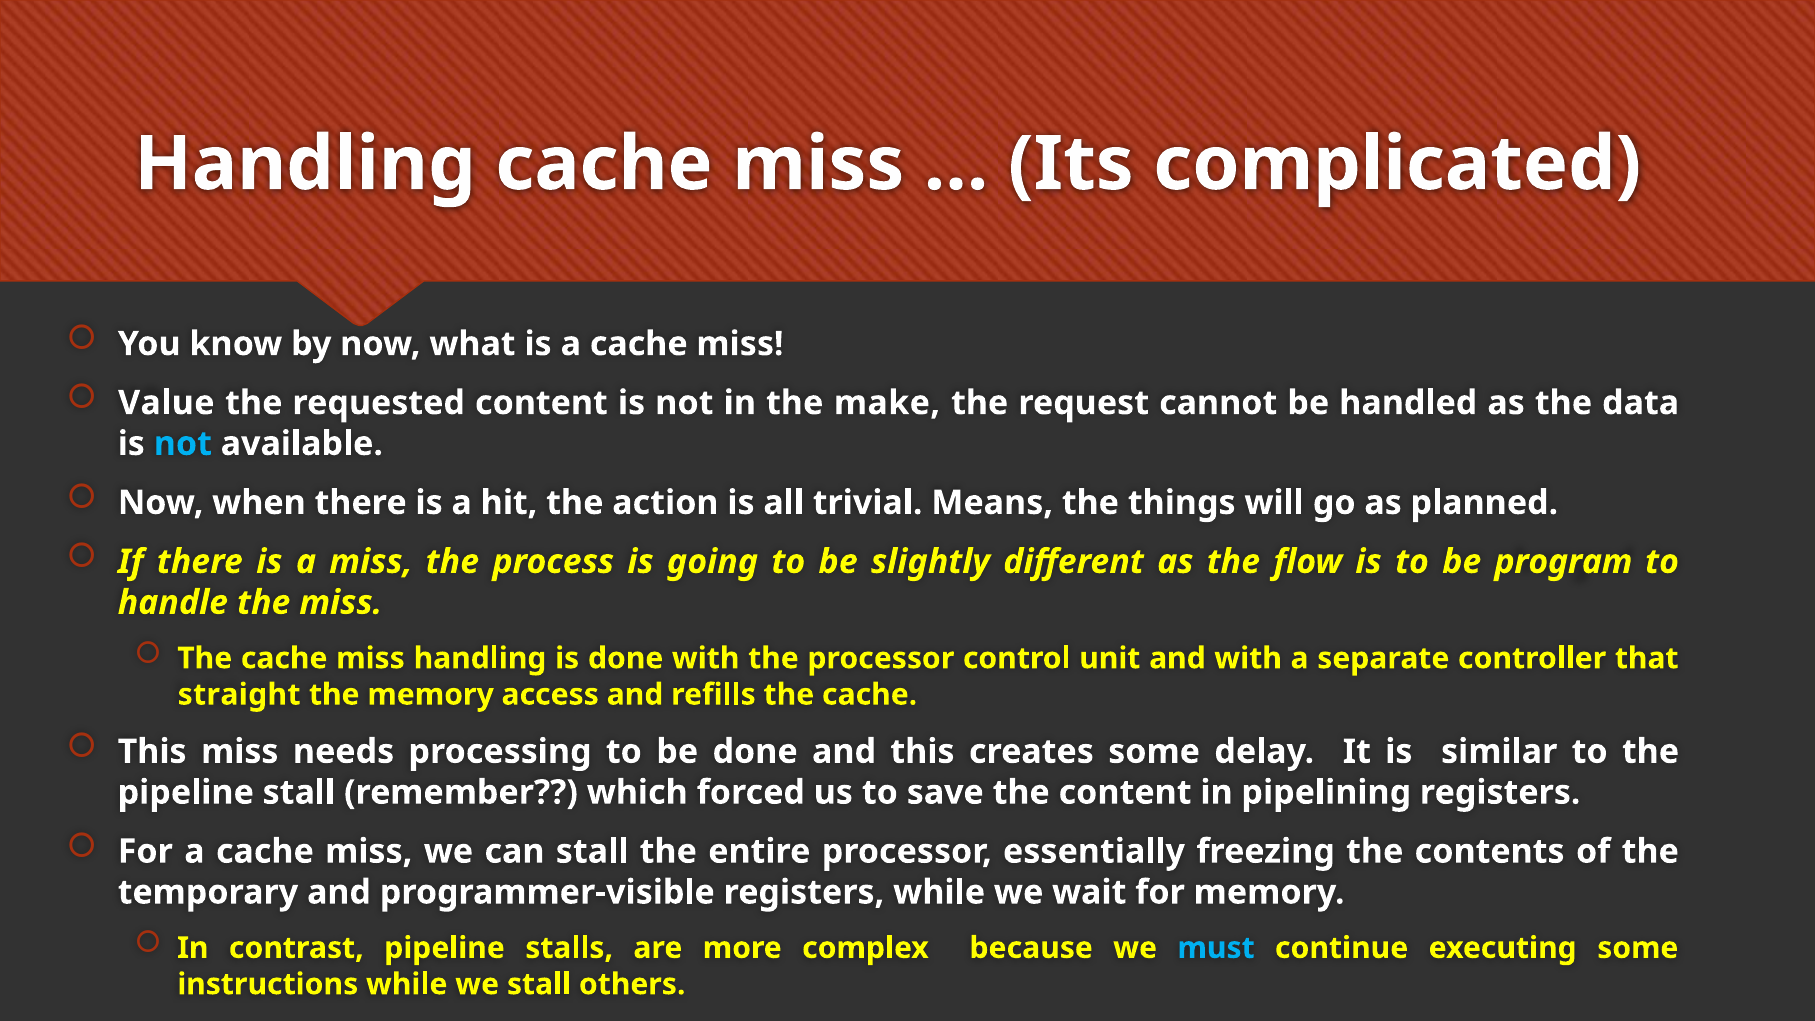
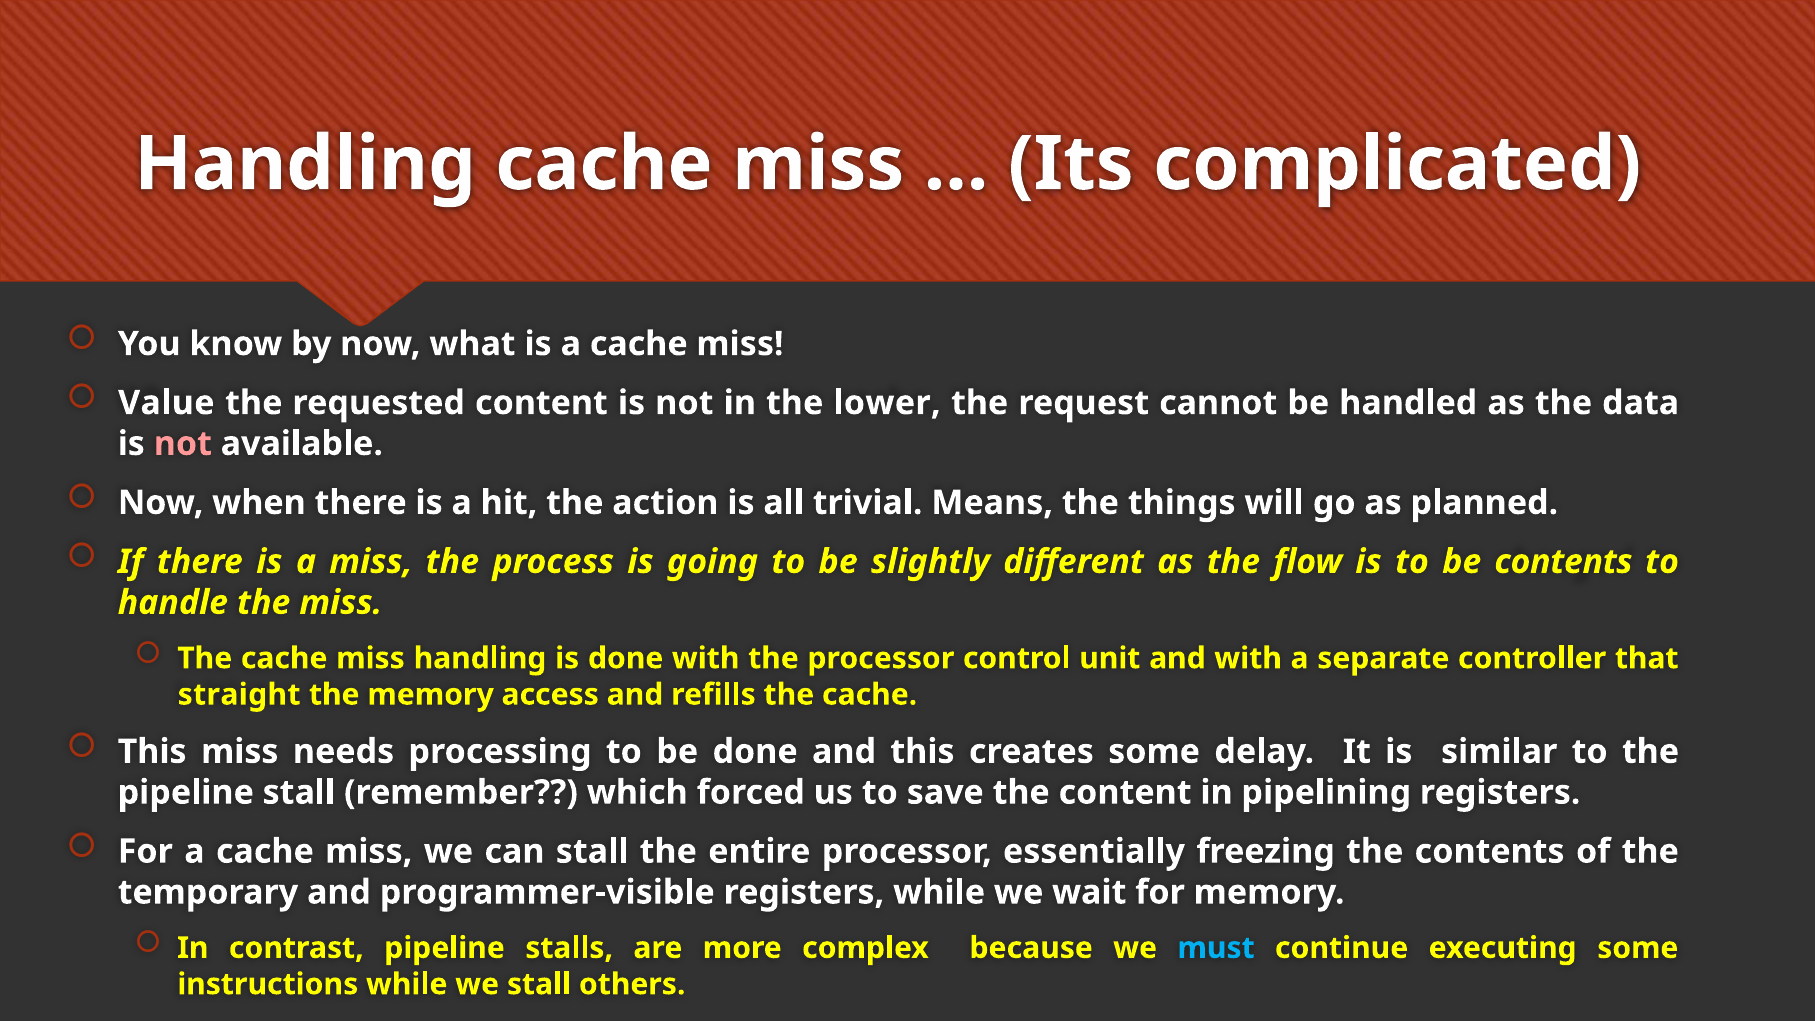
make: make -> lower (887, 403)
not colour: light blue -> pink (183, 444)
be program: program -> contents (1563, 562)
